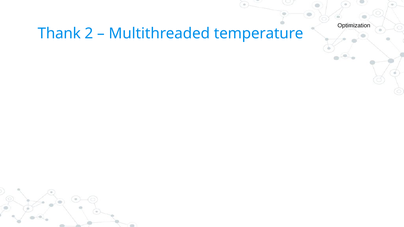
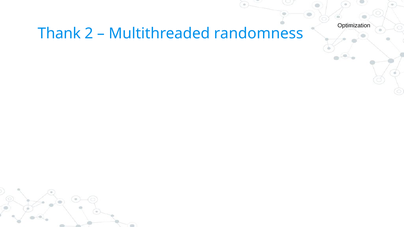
temperature: temperature -> randomness (259, 34)
